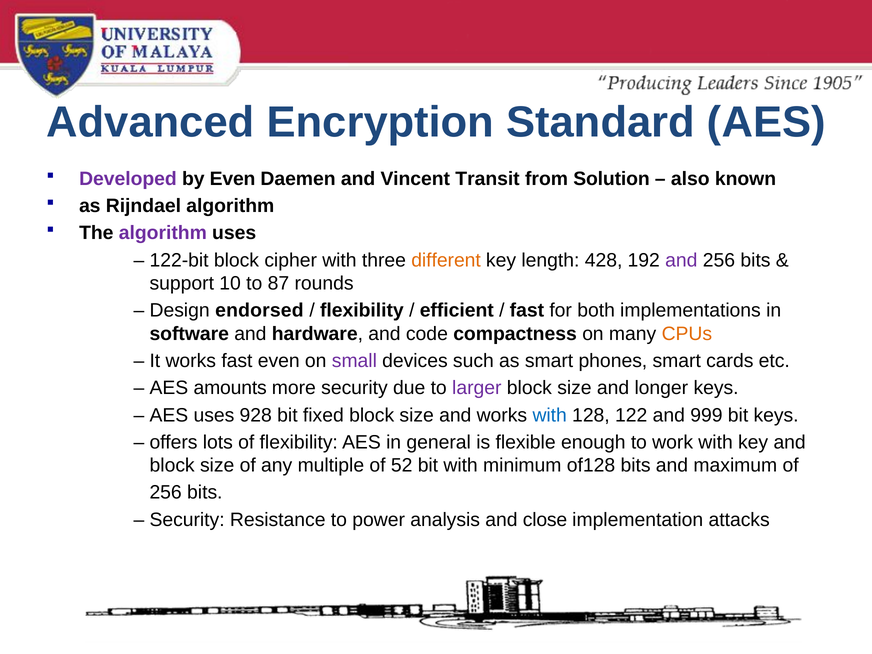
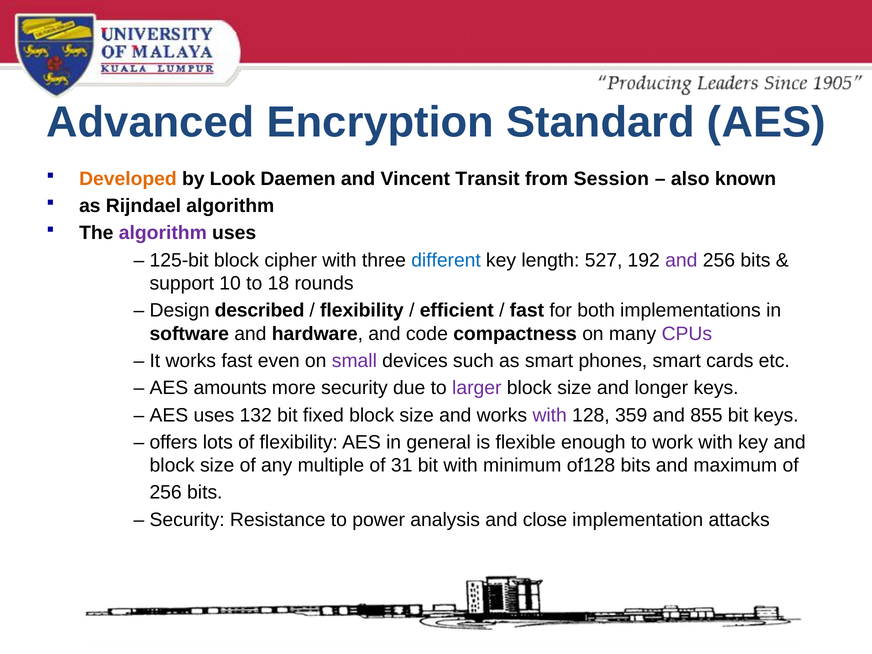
Developed colour: purple -> orange (128, 179)
by Even: Even -> Look (233, 179)
Solution: Solution -> Session (611, 179)
122-bit: 122-bit -> 125-bit (179, 260)
different colour: orange -> blue (446, 260)
428: 428 -> 527 (604, 260)
87: 87 -> 18 (278, 283)
endorsed: endorsed -> described (260, 311)
CPUs colour: orange -> purple (687, 334)
928: 928 -> 132 (256, 415)
with colour: blue -> purple (550, 415)
122: 122 -> 359 (631, 415)
999: 999 -> 855 (706, 415)
52: 52 -> 31 (402, 465)
